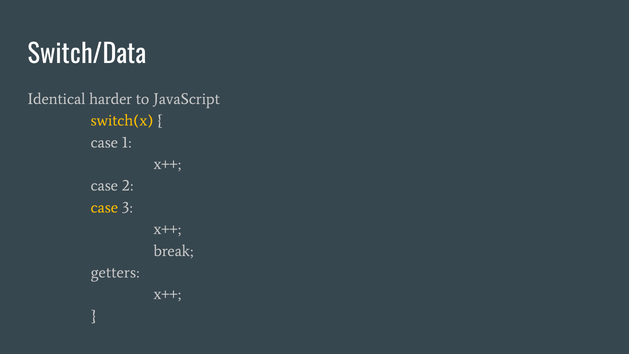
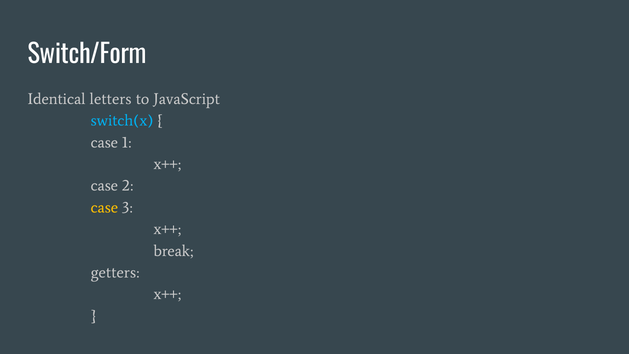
Switch/Data: Switch/Data -> Switch/Form (87, 54)
harder: harder -> letters (111, 99)
switch(x colour: yellow -> light blue (122, 121)
